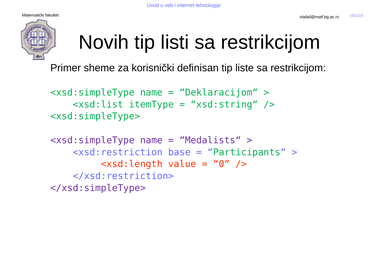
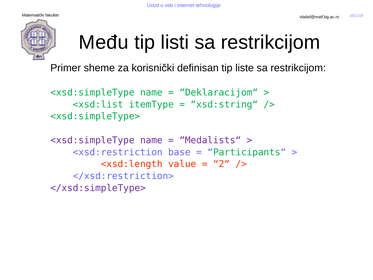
Novih: Novih -> Među (104, 42)
0“: 0“ -> 2“ (221, 164)
